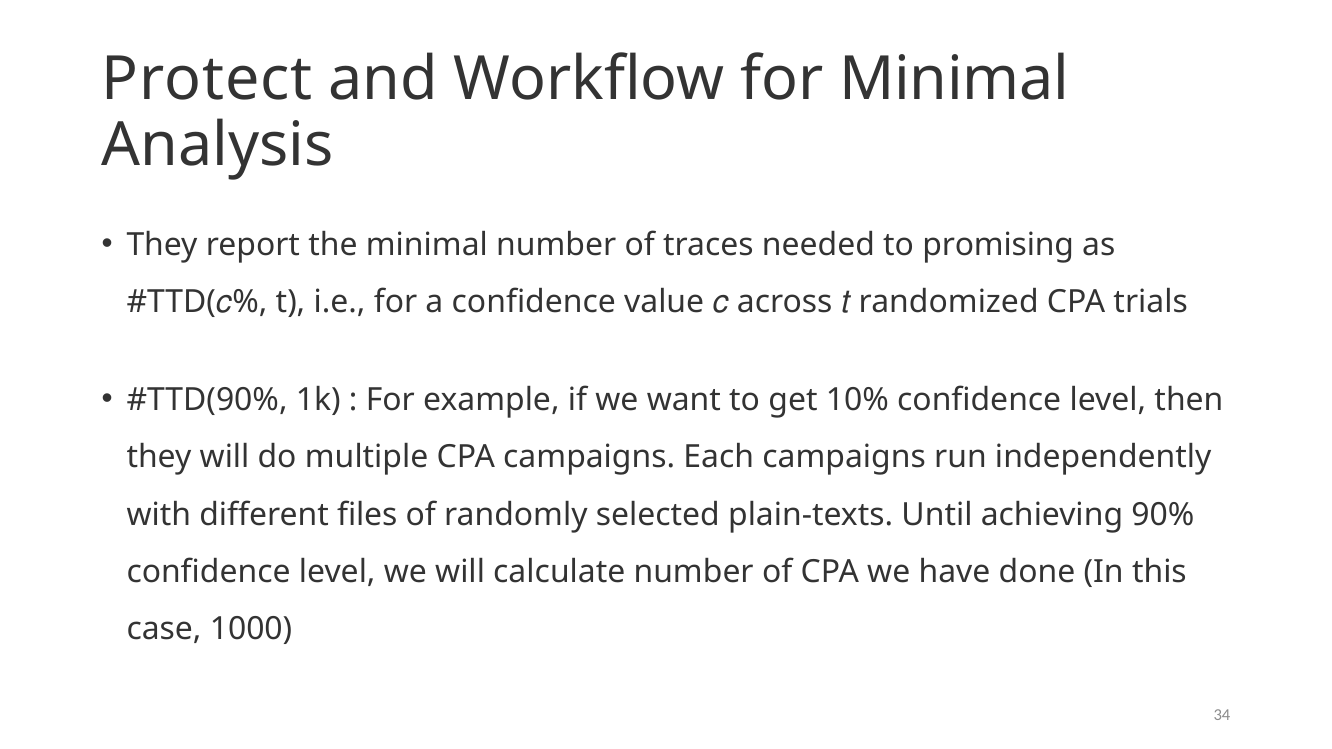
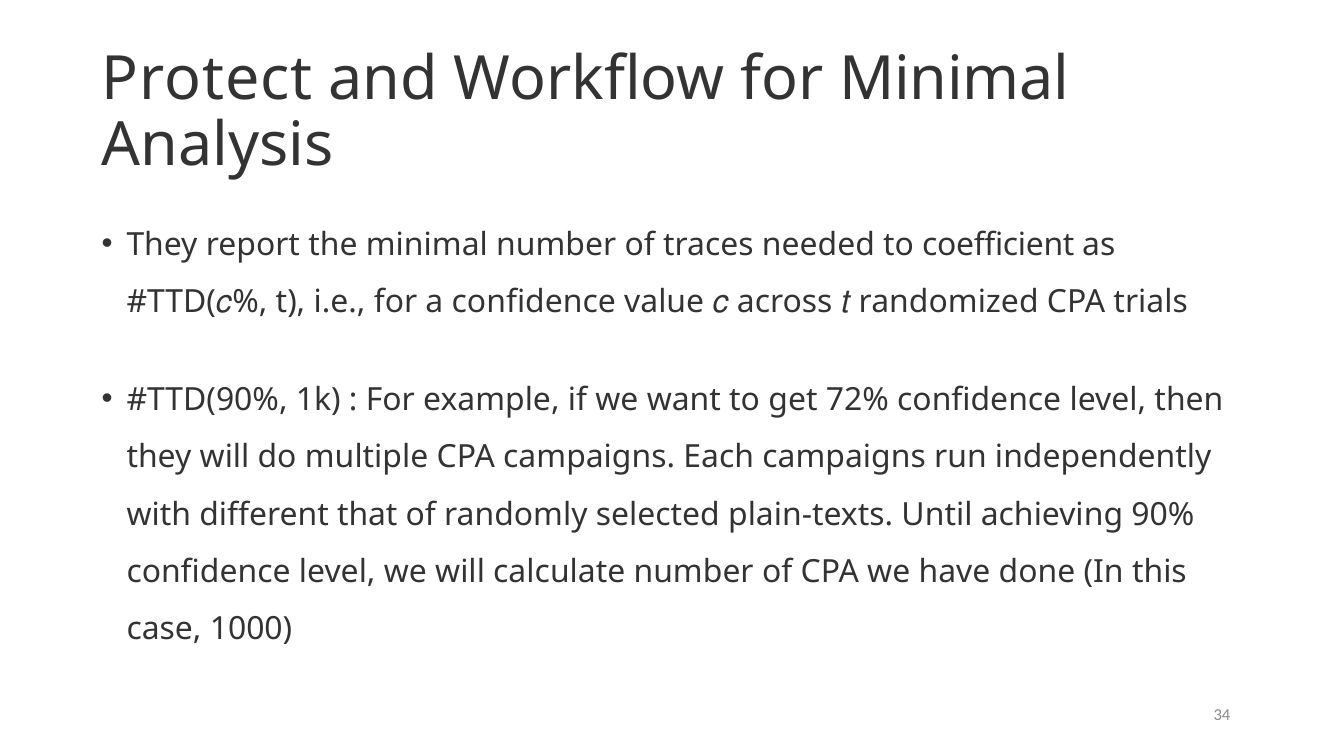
promising: promising -> coefficient (998, 245)
10%: 10% -> 72% (857, 400)
files: files -> that (367, 515)
